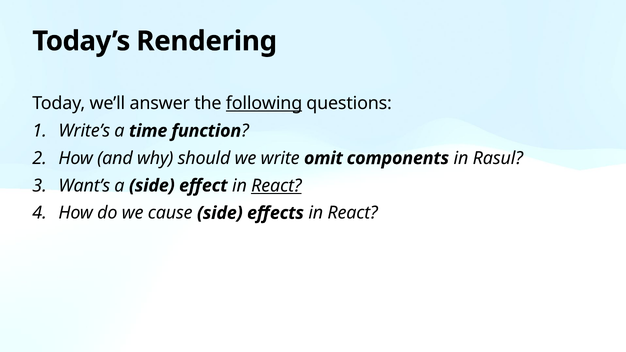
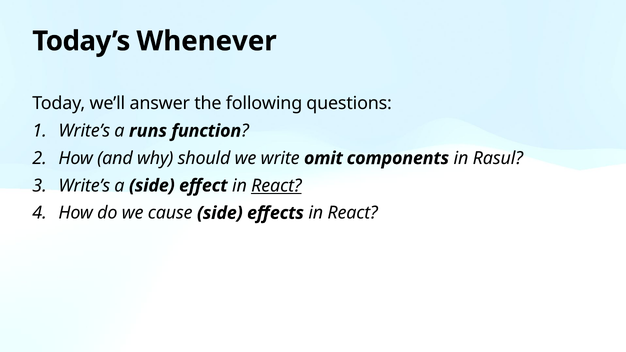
Rendering: Rendering -> Whenever (207, 41)
following underline: present -> none (264, 104)
time: time -> runs (148, 131)
Want’s: Want’s -> Write’s (84, 186)
